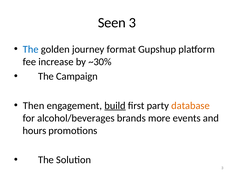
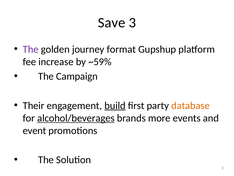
Seen: Seen -> Save (112, 23)
The colour: blue -> purple (31, 49)
~30%: ~30% -> ~59% (100, 62)
Then: Then -> Their (34, 105)
alcohol/beverages underline: none -> present (76, 118)
hours: hours -> event (34, 130)
